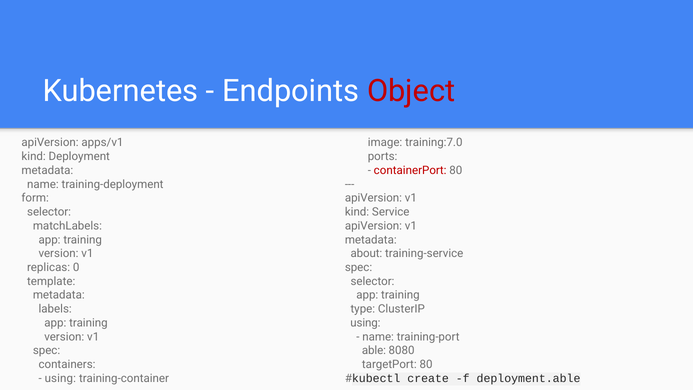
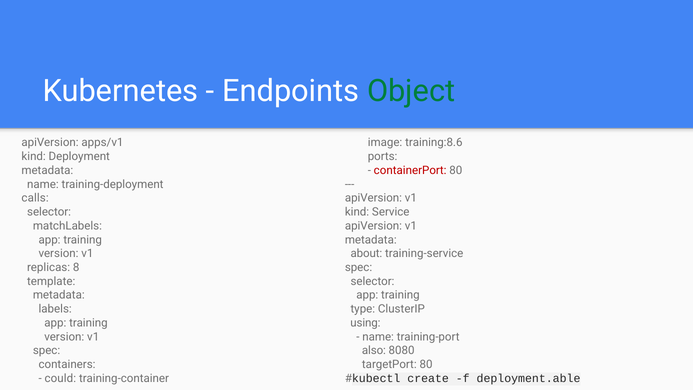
Object colour: red -> green (411, 91)
training:7.0: training:7.0 -> training:8.6 (434, 143)
form: form -> calls (35, 198)
0: 0 -> 8 (76, 267)
able: able -> also (374, 350)
using: using -> could (60, 378)
